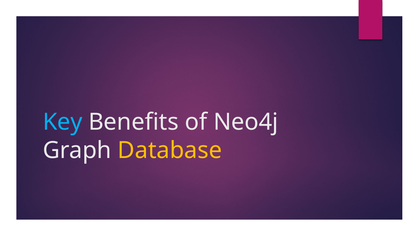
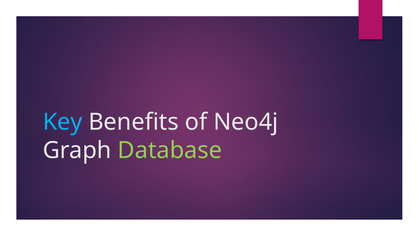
Database colour: yellow -> light green (170, 150)
